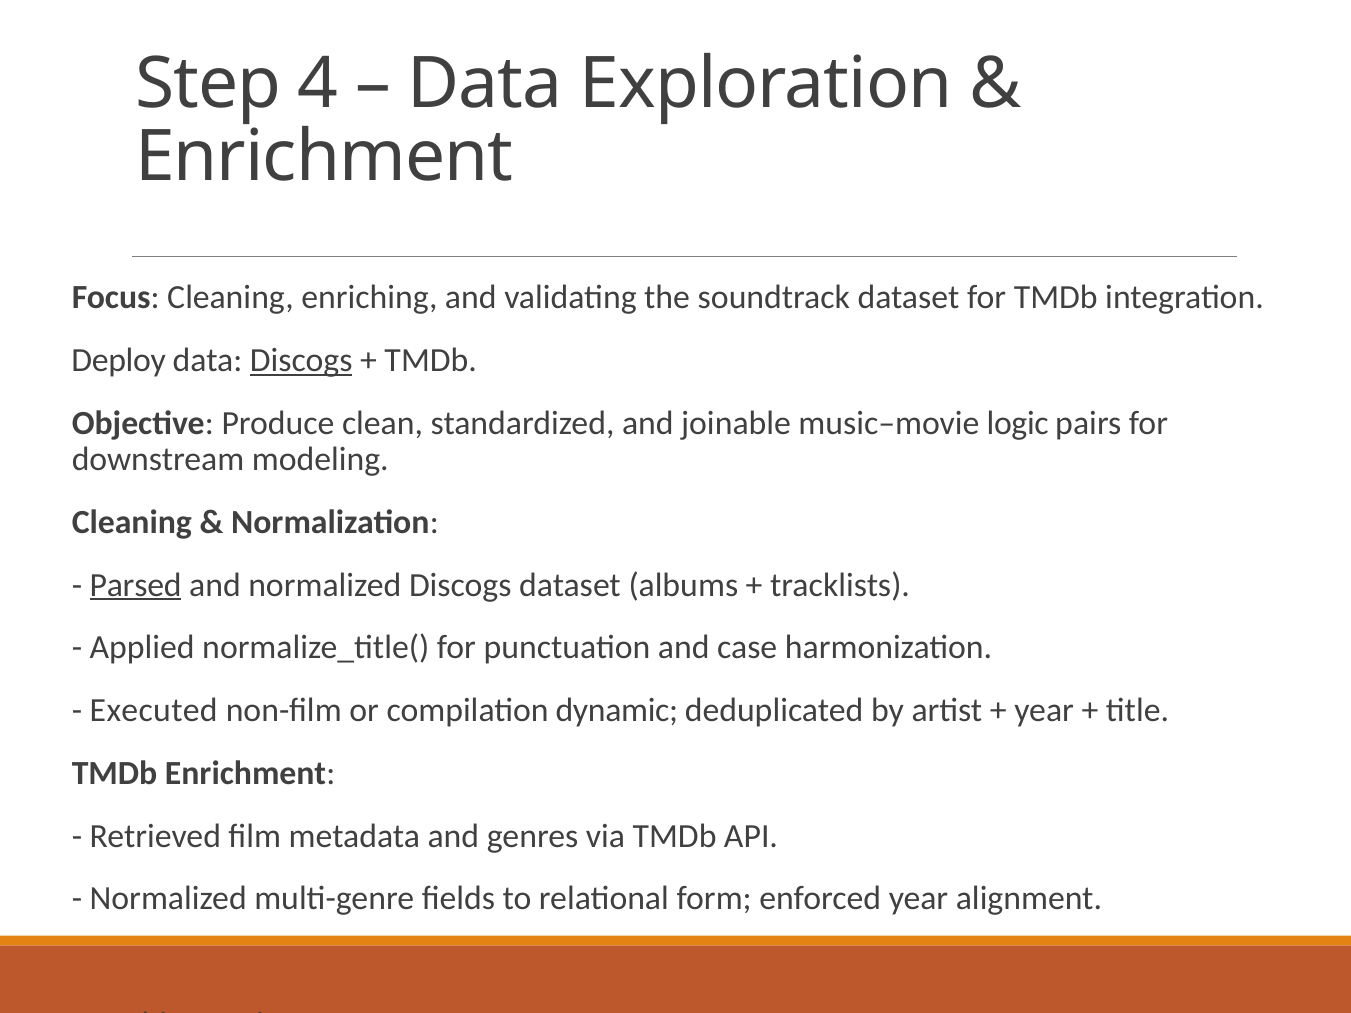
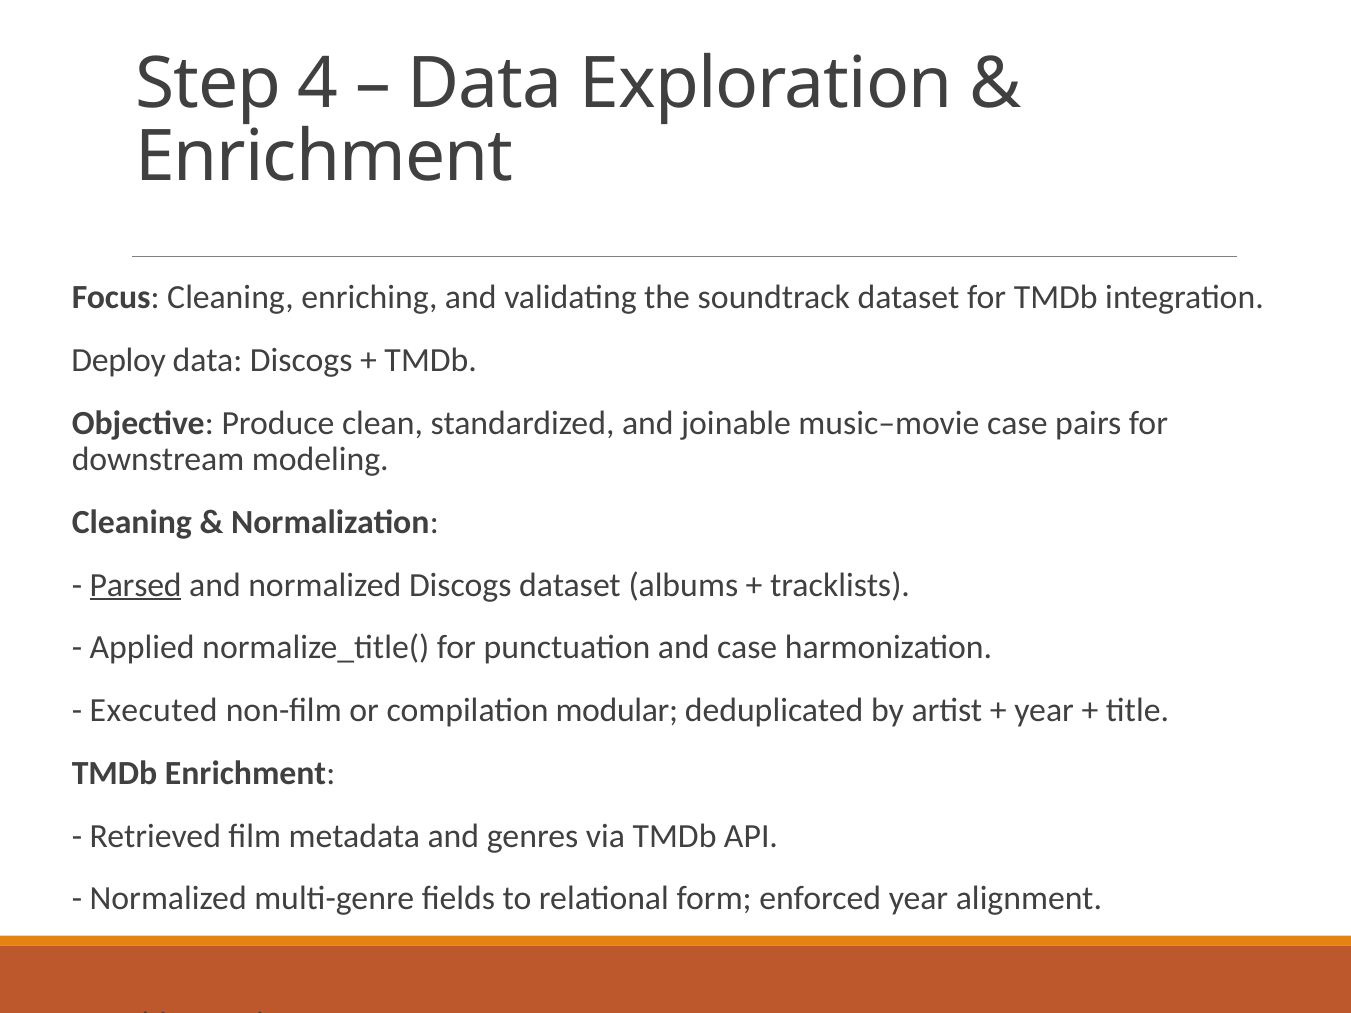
Discogs underline: present -> none (301, 360)
music–movie logic: logic -> case (1017, 423)
dynamic: dynamic -> modular (617, 711)
